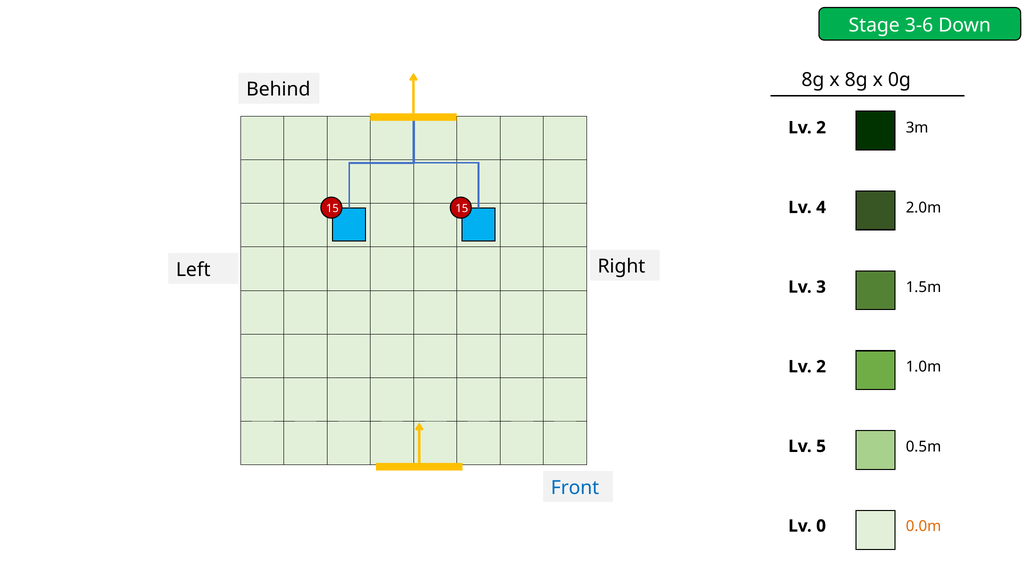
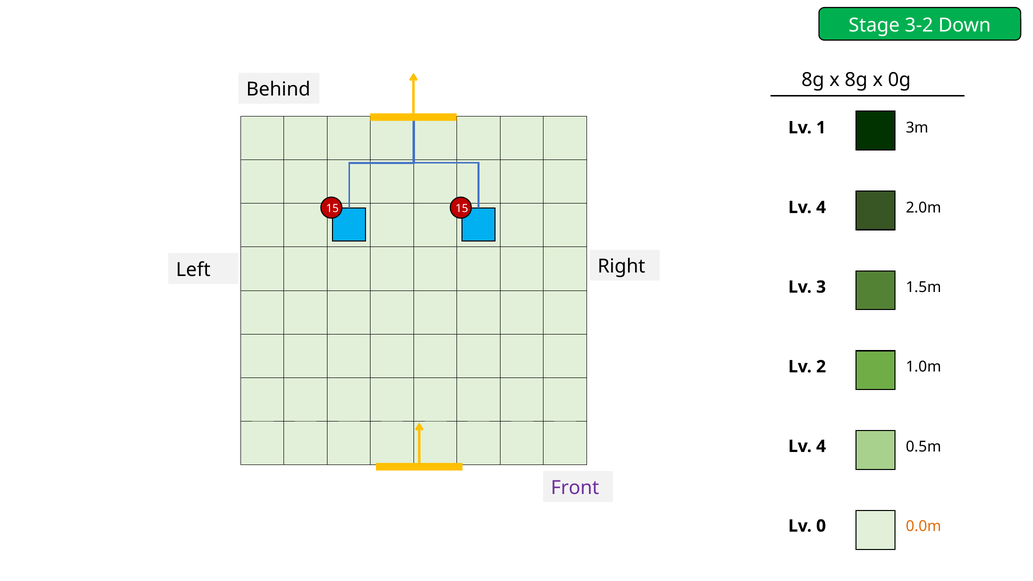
3-6: 3-6 -> 3-2 (919, 25)
2: 2 -> 1 (821, 128)
5: 5 -> 4 (821, 446)
Front colour: blue -> purple (575, 488)
